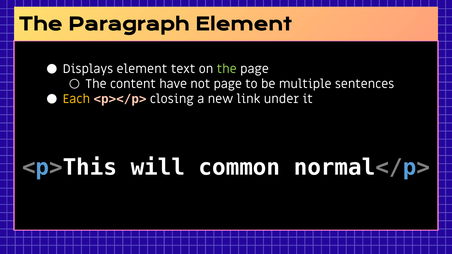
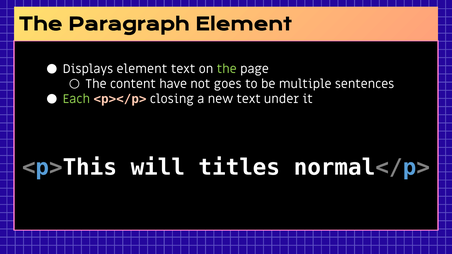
not page: page -> goes (228, 84)
Each colour: yellow -> light green (76, 99)
new link: link -> text (249, 99)
common: common -> titles (239, 168)
